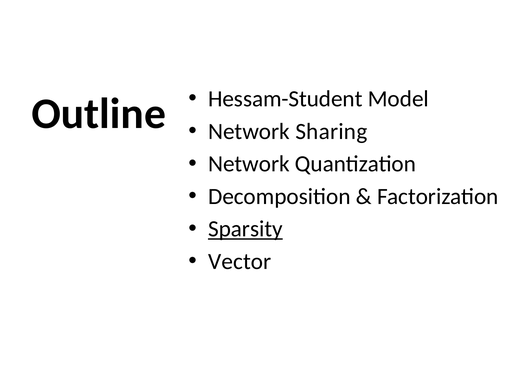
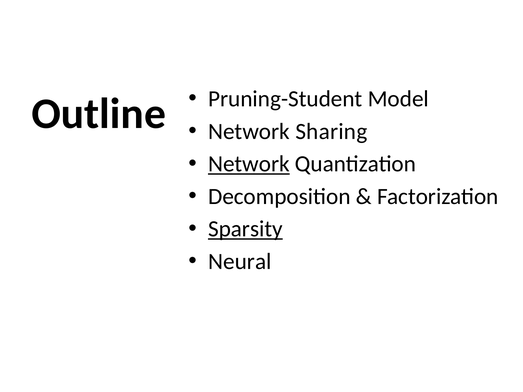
Hessam-Student: Hessam-Student -> Pruning-Student (285, 99)
Network underline: none -> present (249, 164)
Vector: Vector -> Neural (240, 262)
